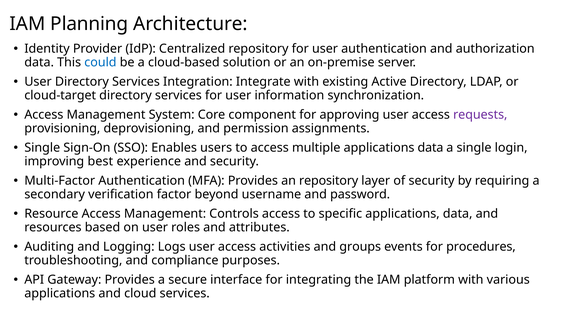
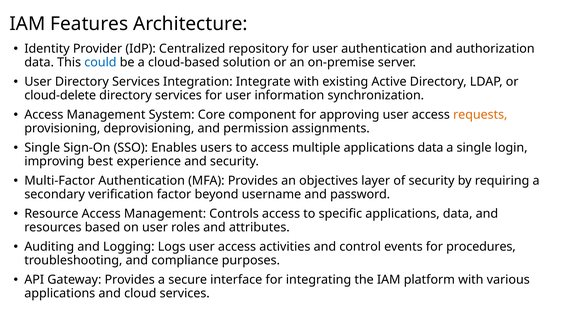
Planning: Planning -> Features (89, 24)
cloud-target: cloud-target -> cloud-delete (60, 95)
requests colour: purple -> orange (480, 115)
an repository: repository -> objectives (329, 181)
groups: groups -> control (360, 247)
